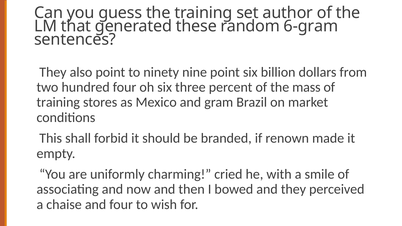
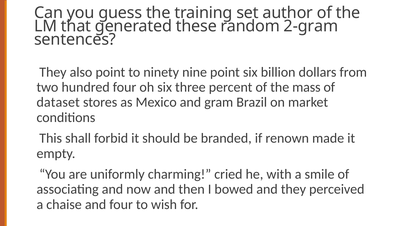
6-gram: 6-gram -> 2-gram (311, 26)
training: training -> dataset (58, 102)
